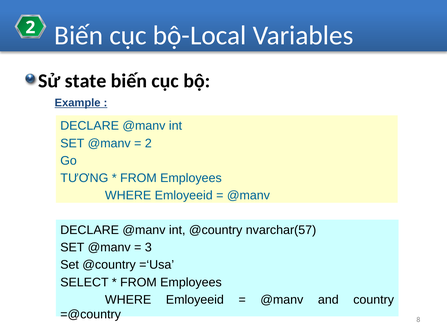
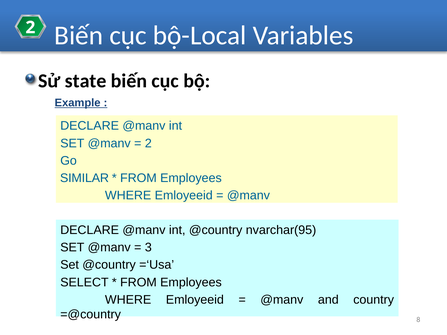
TƯƠNG: TƯƠNG -> SIMILAR (84, 178)
nvarchar(57: nvarchar(57 -> nvarchar(95 (281, 230)
